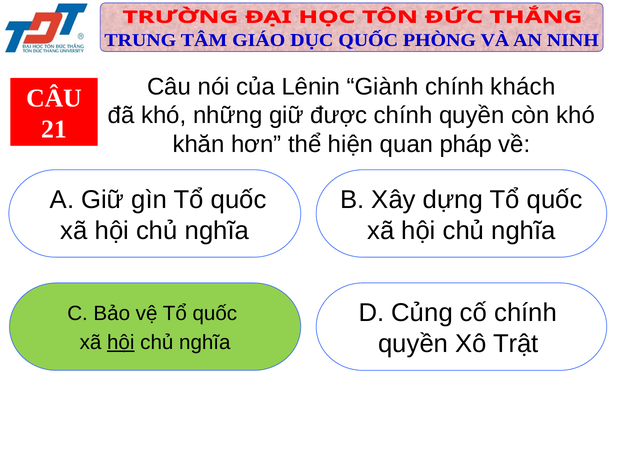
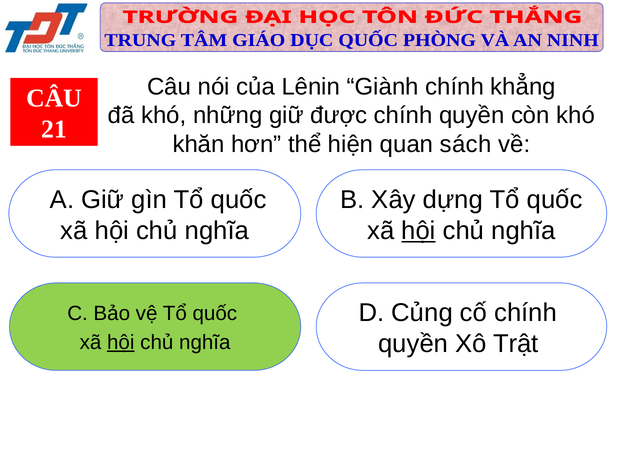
khách: khách -> khẳng (523, 87)
pháp: pháp -> sách (466, 144)
hội underline: none -> present (419, 231)
